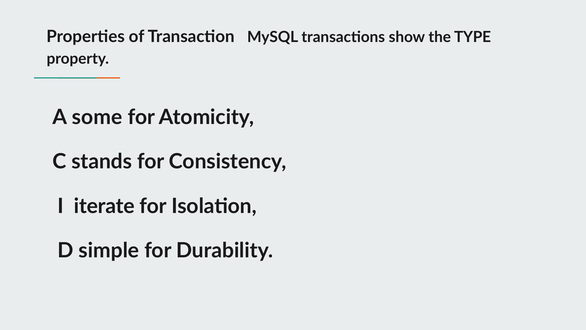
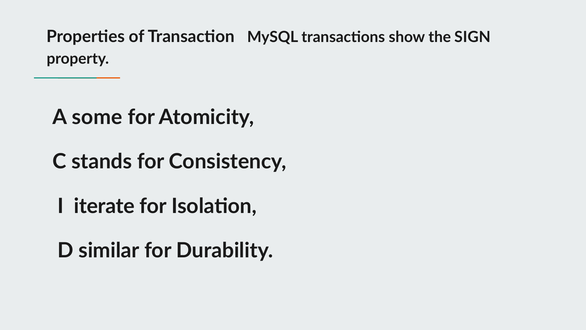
TYPE: TYPE -> SIGN (472, 37)
simple: simple -> similar (109, 250)
